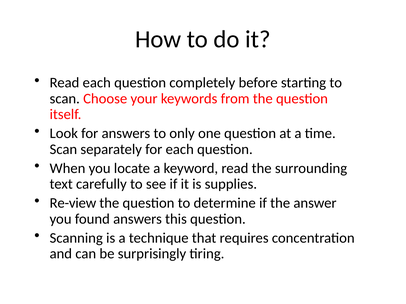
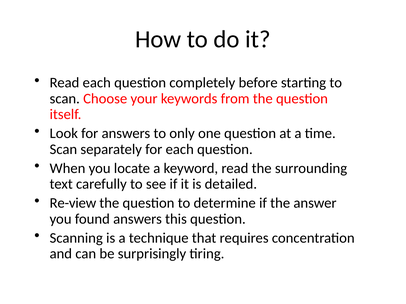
supplies: supplies -> detailed (231, 184)
